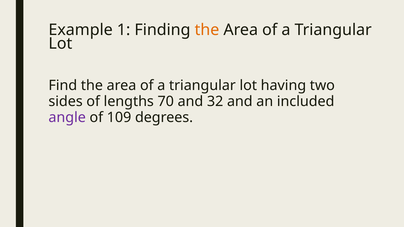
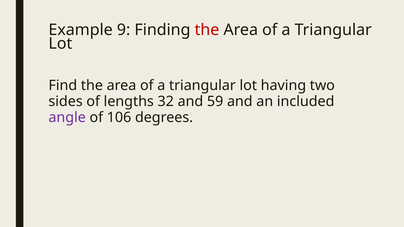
1: 1 -> 9 (124, 30)
the colour: orange -> red (207, 30)
70: 70 -> 32 (166, 102)
32: 32 -> 59 (215, 102)
109: 109 -> 106 (119, 118)
